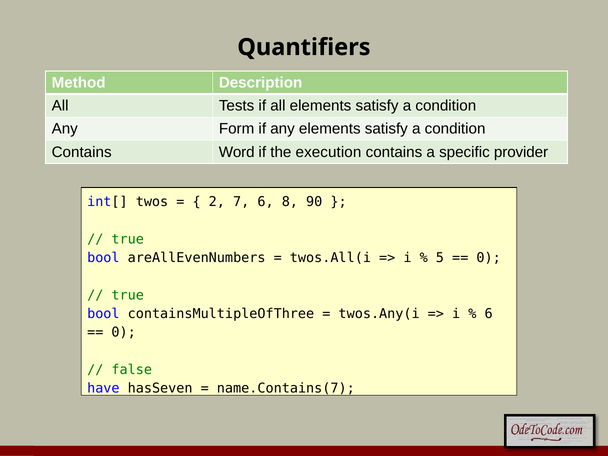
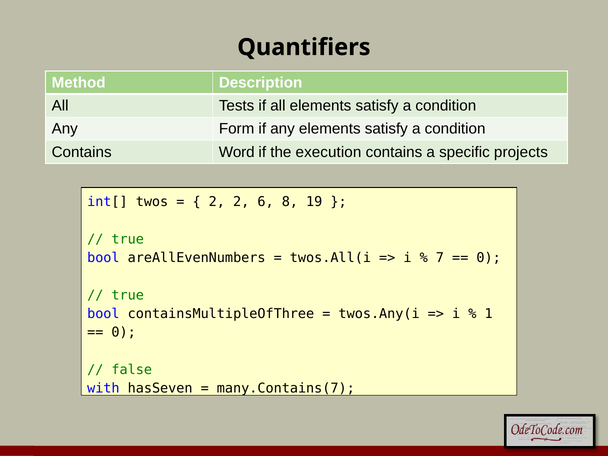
provider: provider -> projects (521, 152)
2 7: 7 -> 2 (241, 202)
90: 90 -> 19 (314, 202)
5: 5 -> 7 (440, 258)
6: 6 -> 1 (489, 314)
have: have -> with (103, 388)
name.Contains(7: name.Contains(7 -> many.Contains(7 (286, 388)
